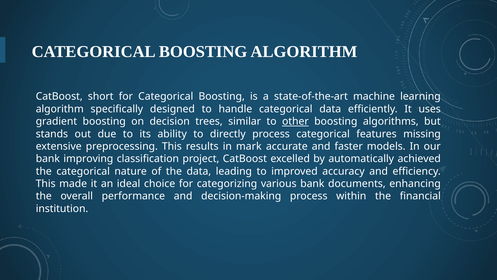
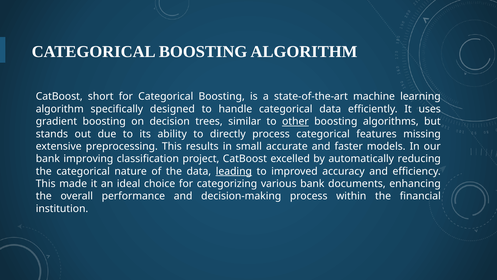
mark: mark -> small (249, 146)
achieved: achieved -> reducing (419, 159)
leading underline: none -> present (234, 171)
